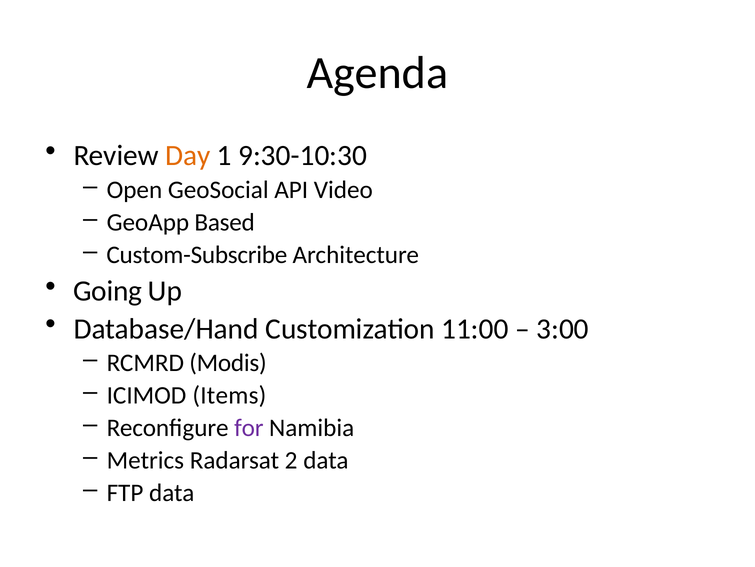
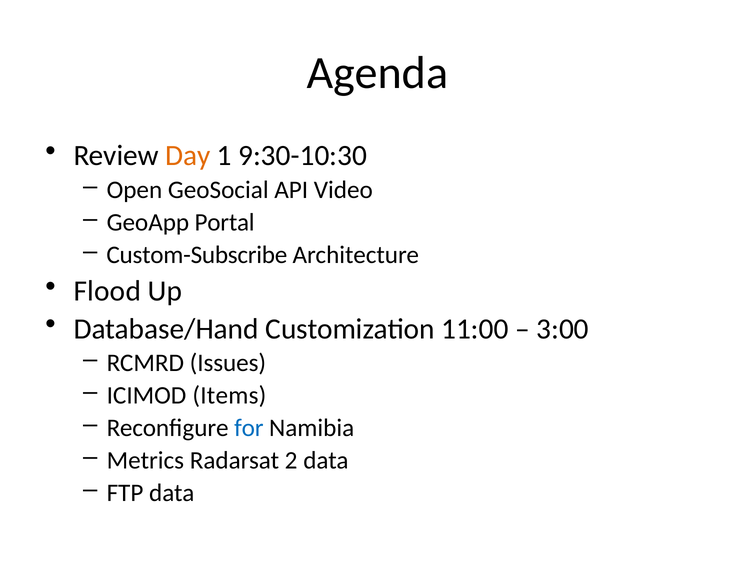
Based: Based -> Portal (225, 222)
Going: Going -> Flood (107, 291)
Modis: Modis -> Issues (228, 363)
for colour: purple -> blue (249, 428)
